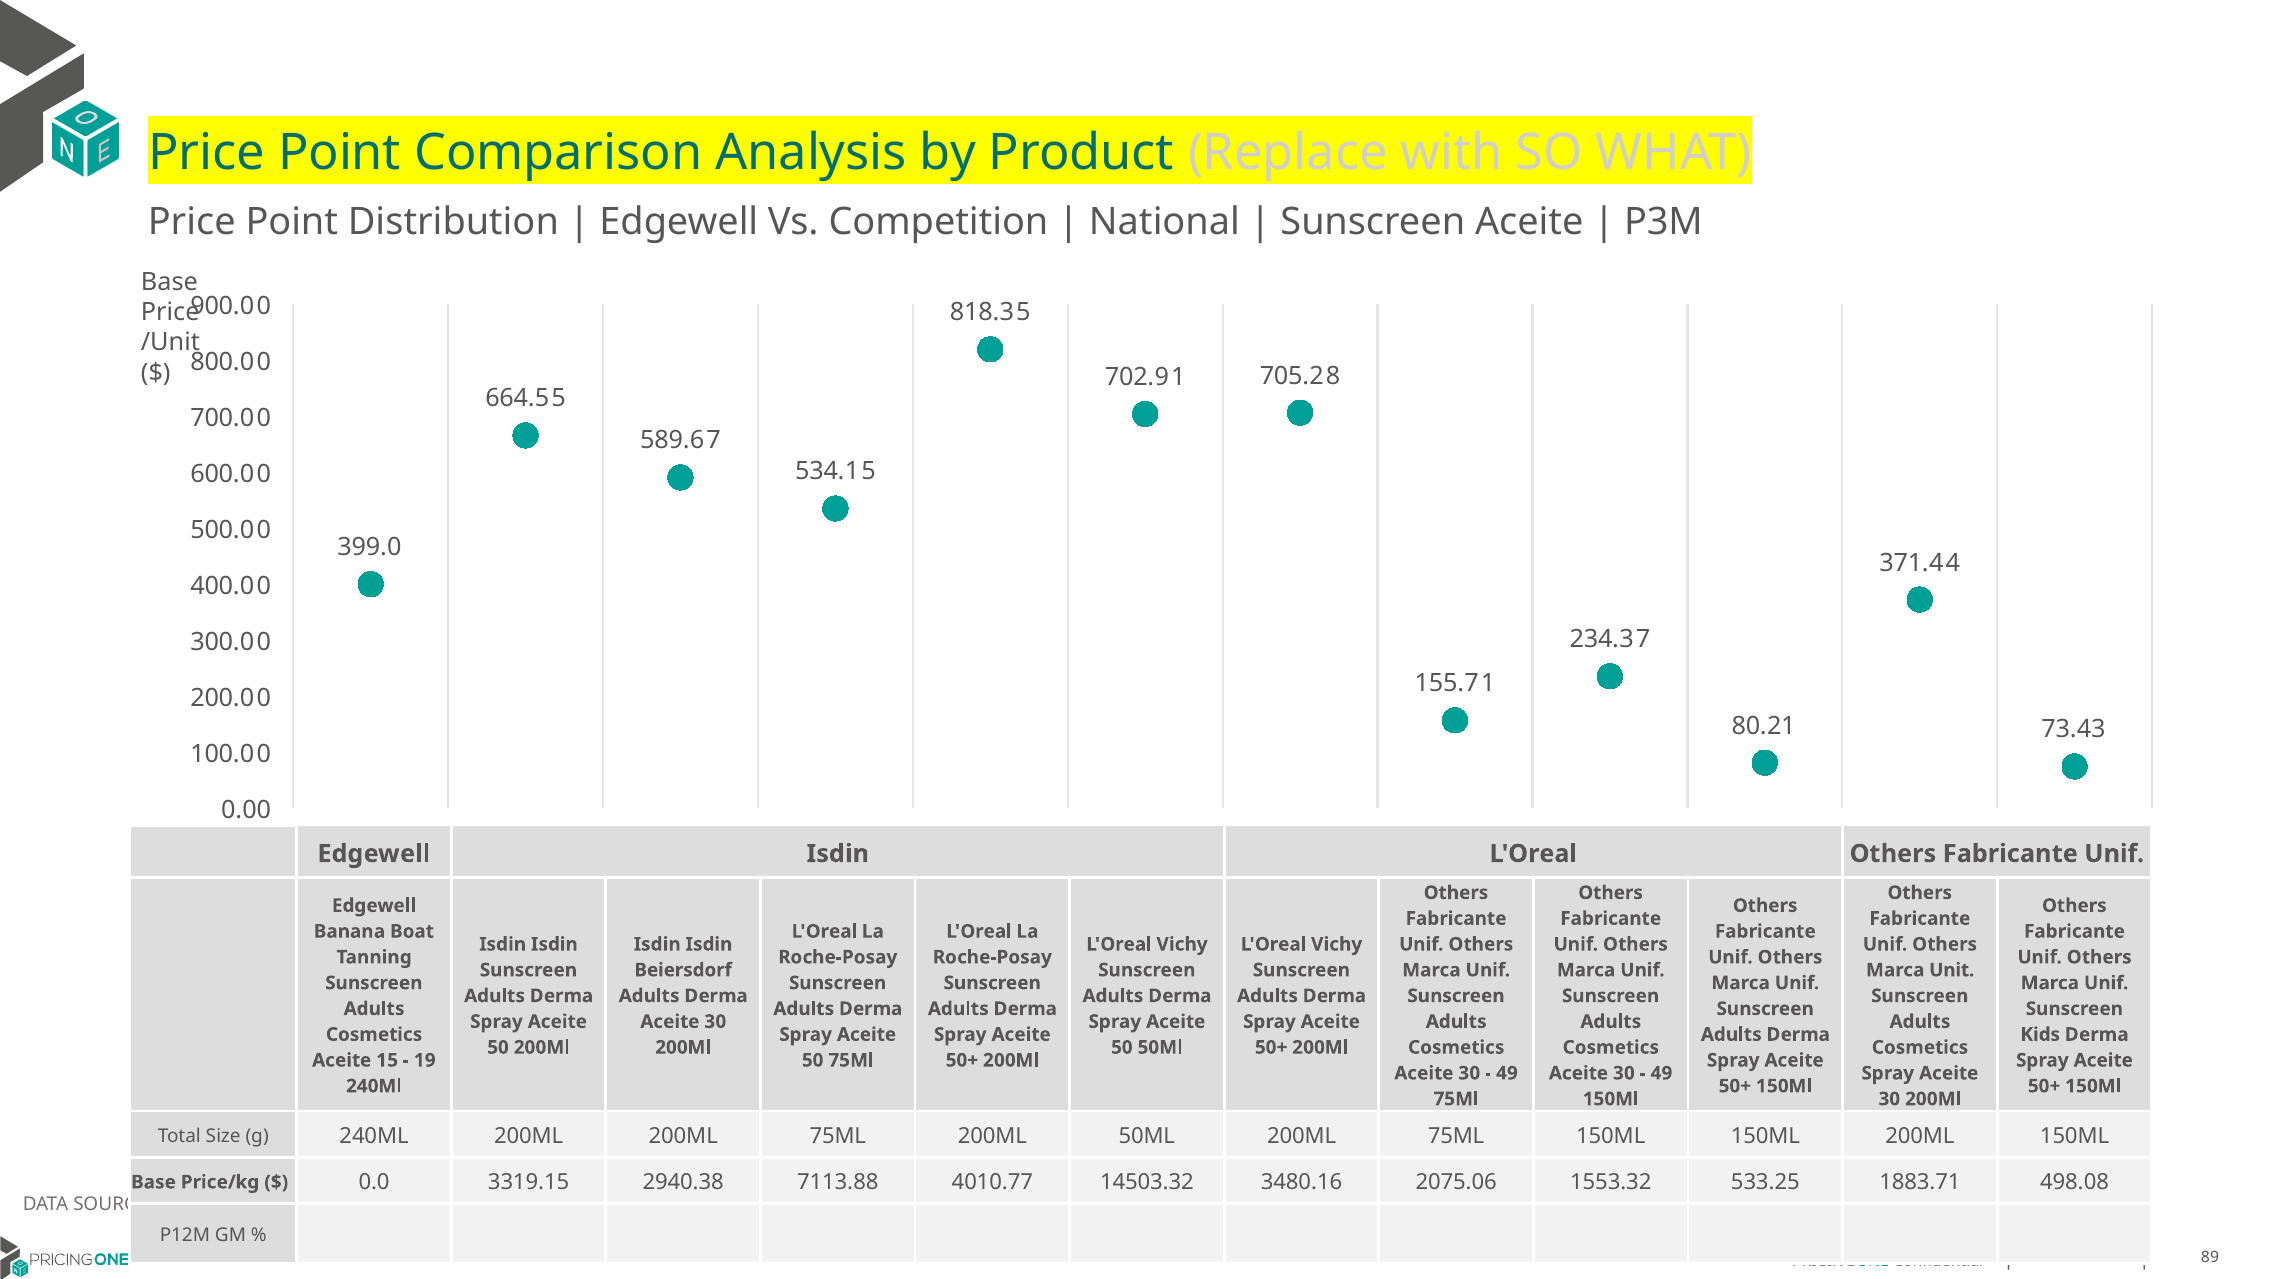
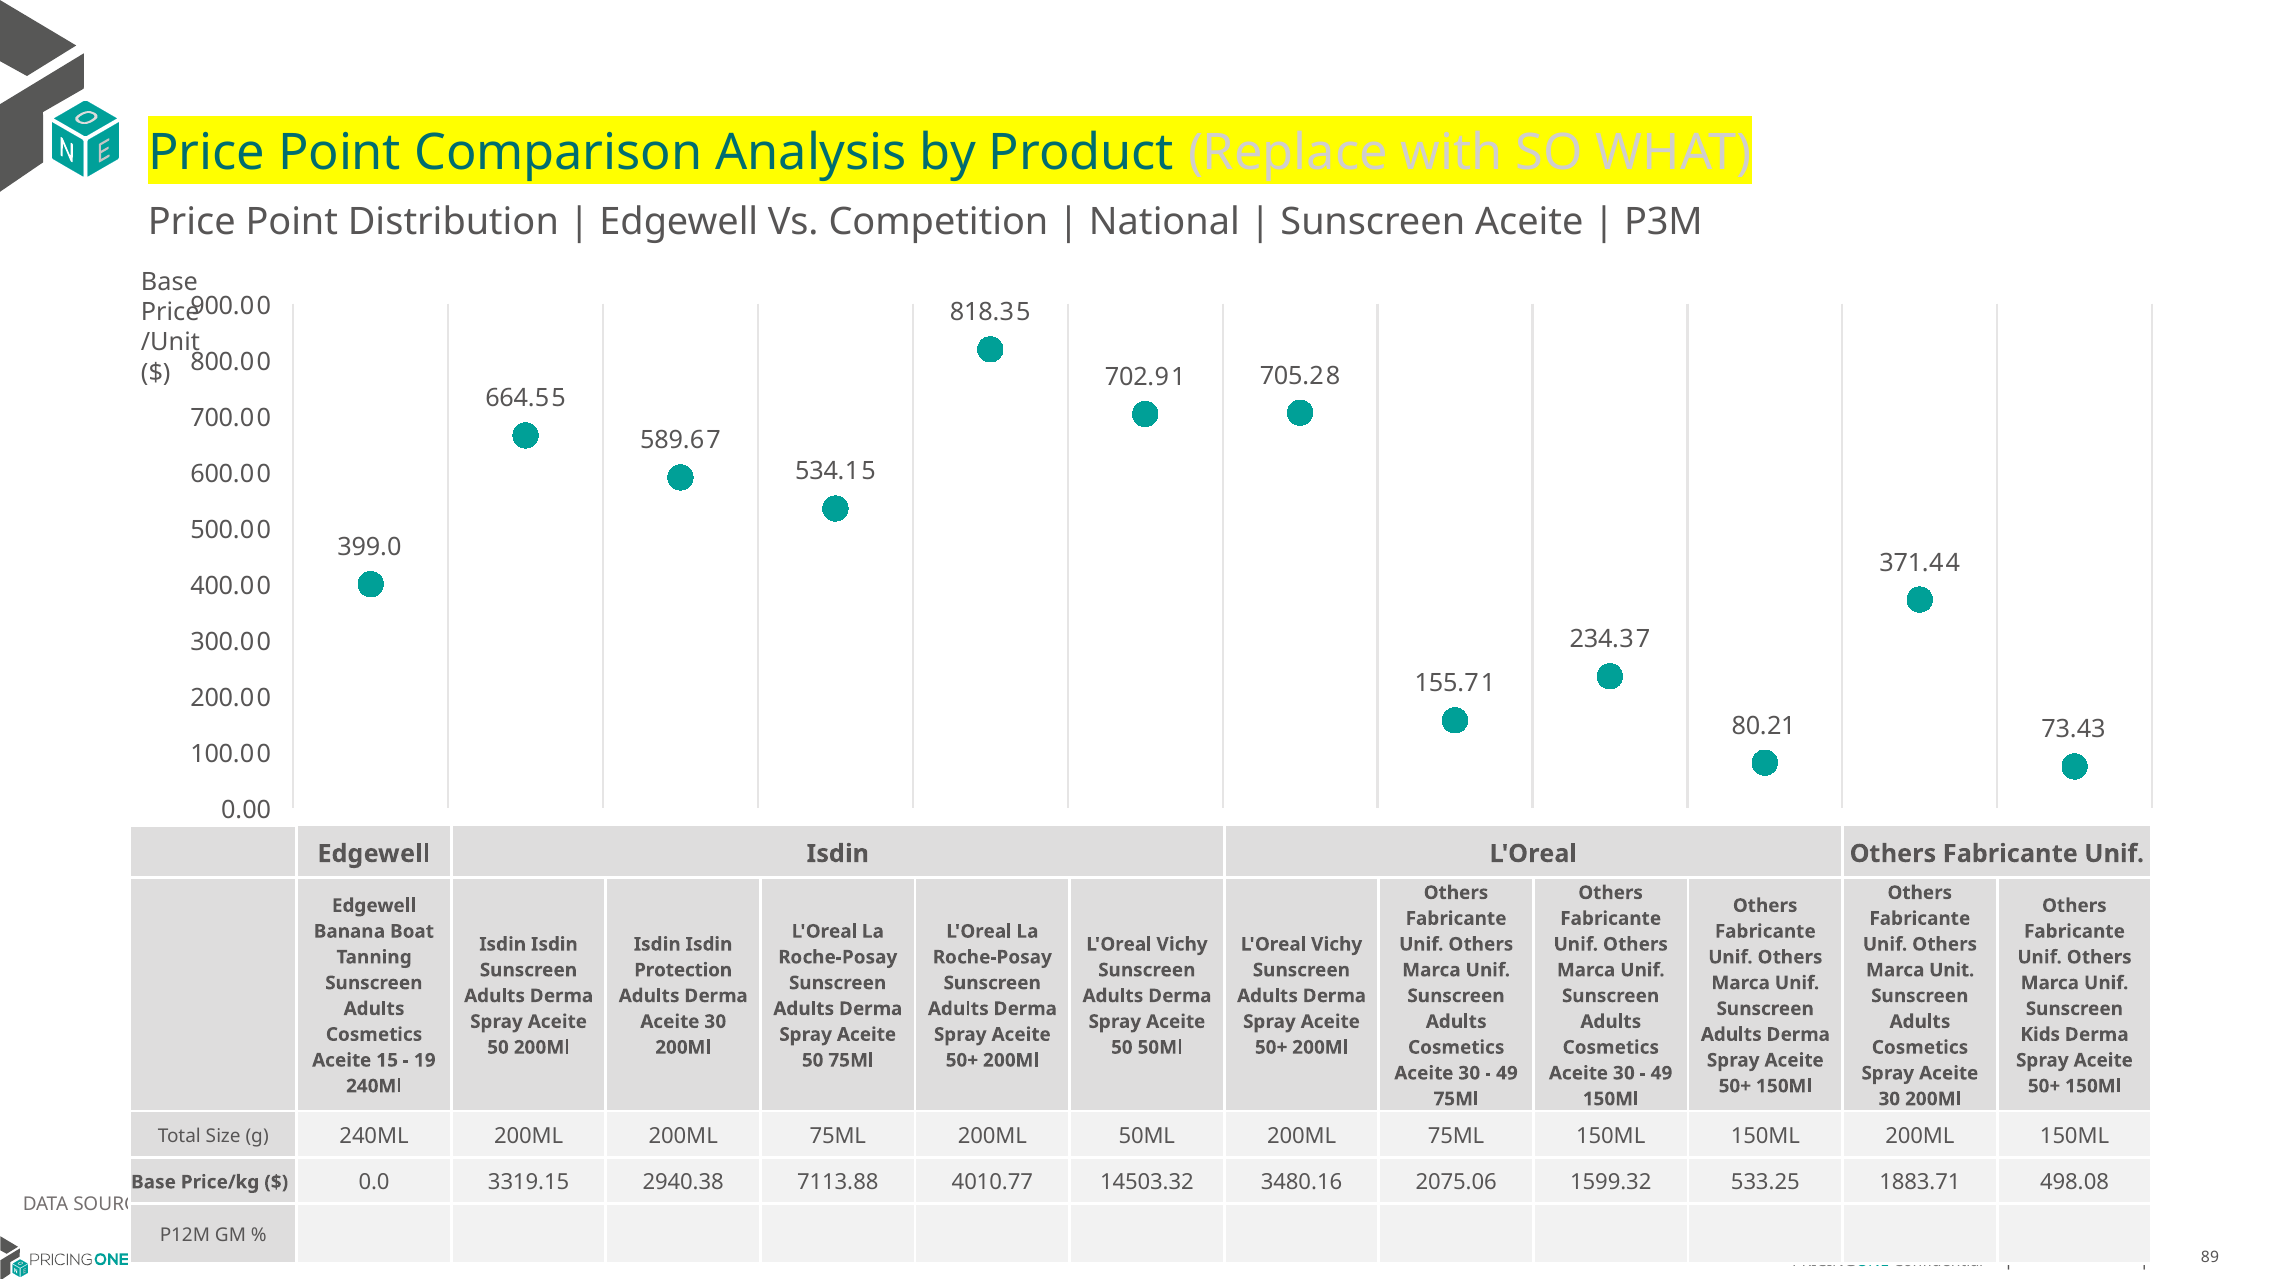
Beiersdorf: Beiersdorf -> Protection (683, 971)
1553.32: 1553.32 -> 1599.32 (1611, 1183)
